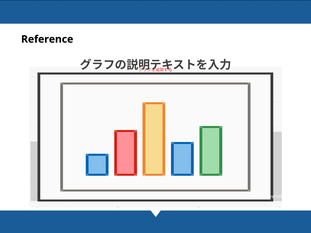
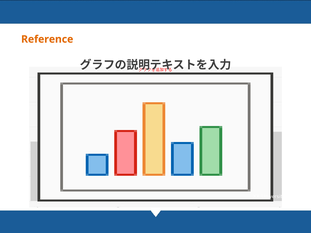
Reference colour: black -> orange (47, 39)
